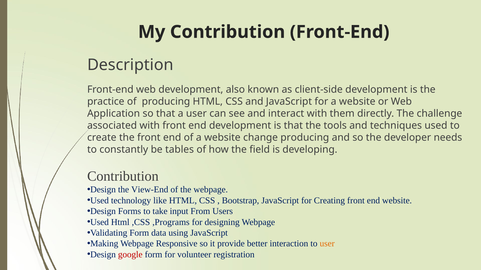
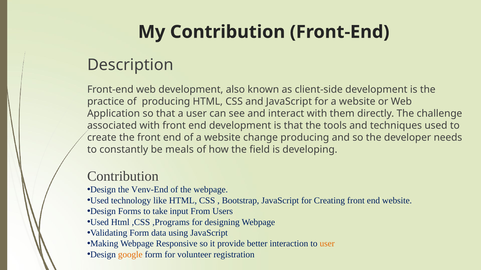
tables: tables -> meals (180, 150)
View-End: View-End -> Venv-End (150, 190)
google colour: red -> orange (130, 255)
